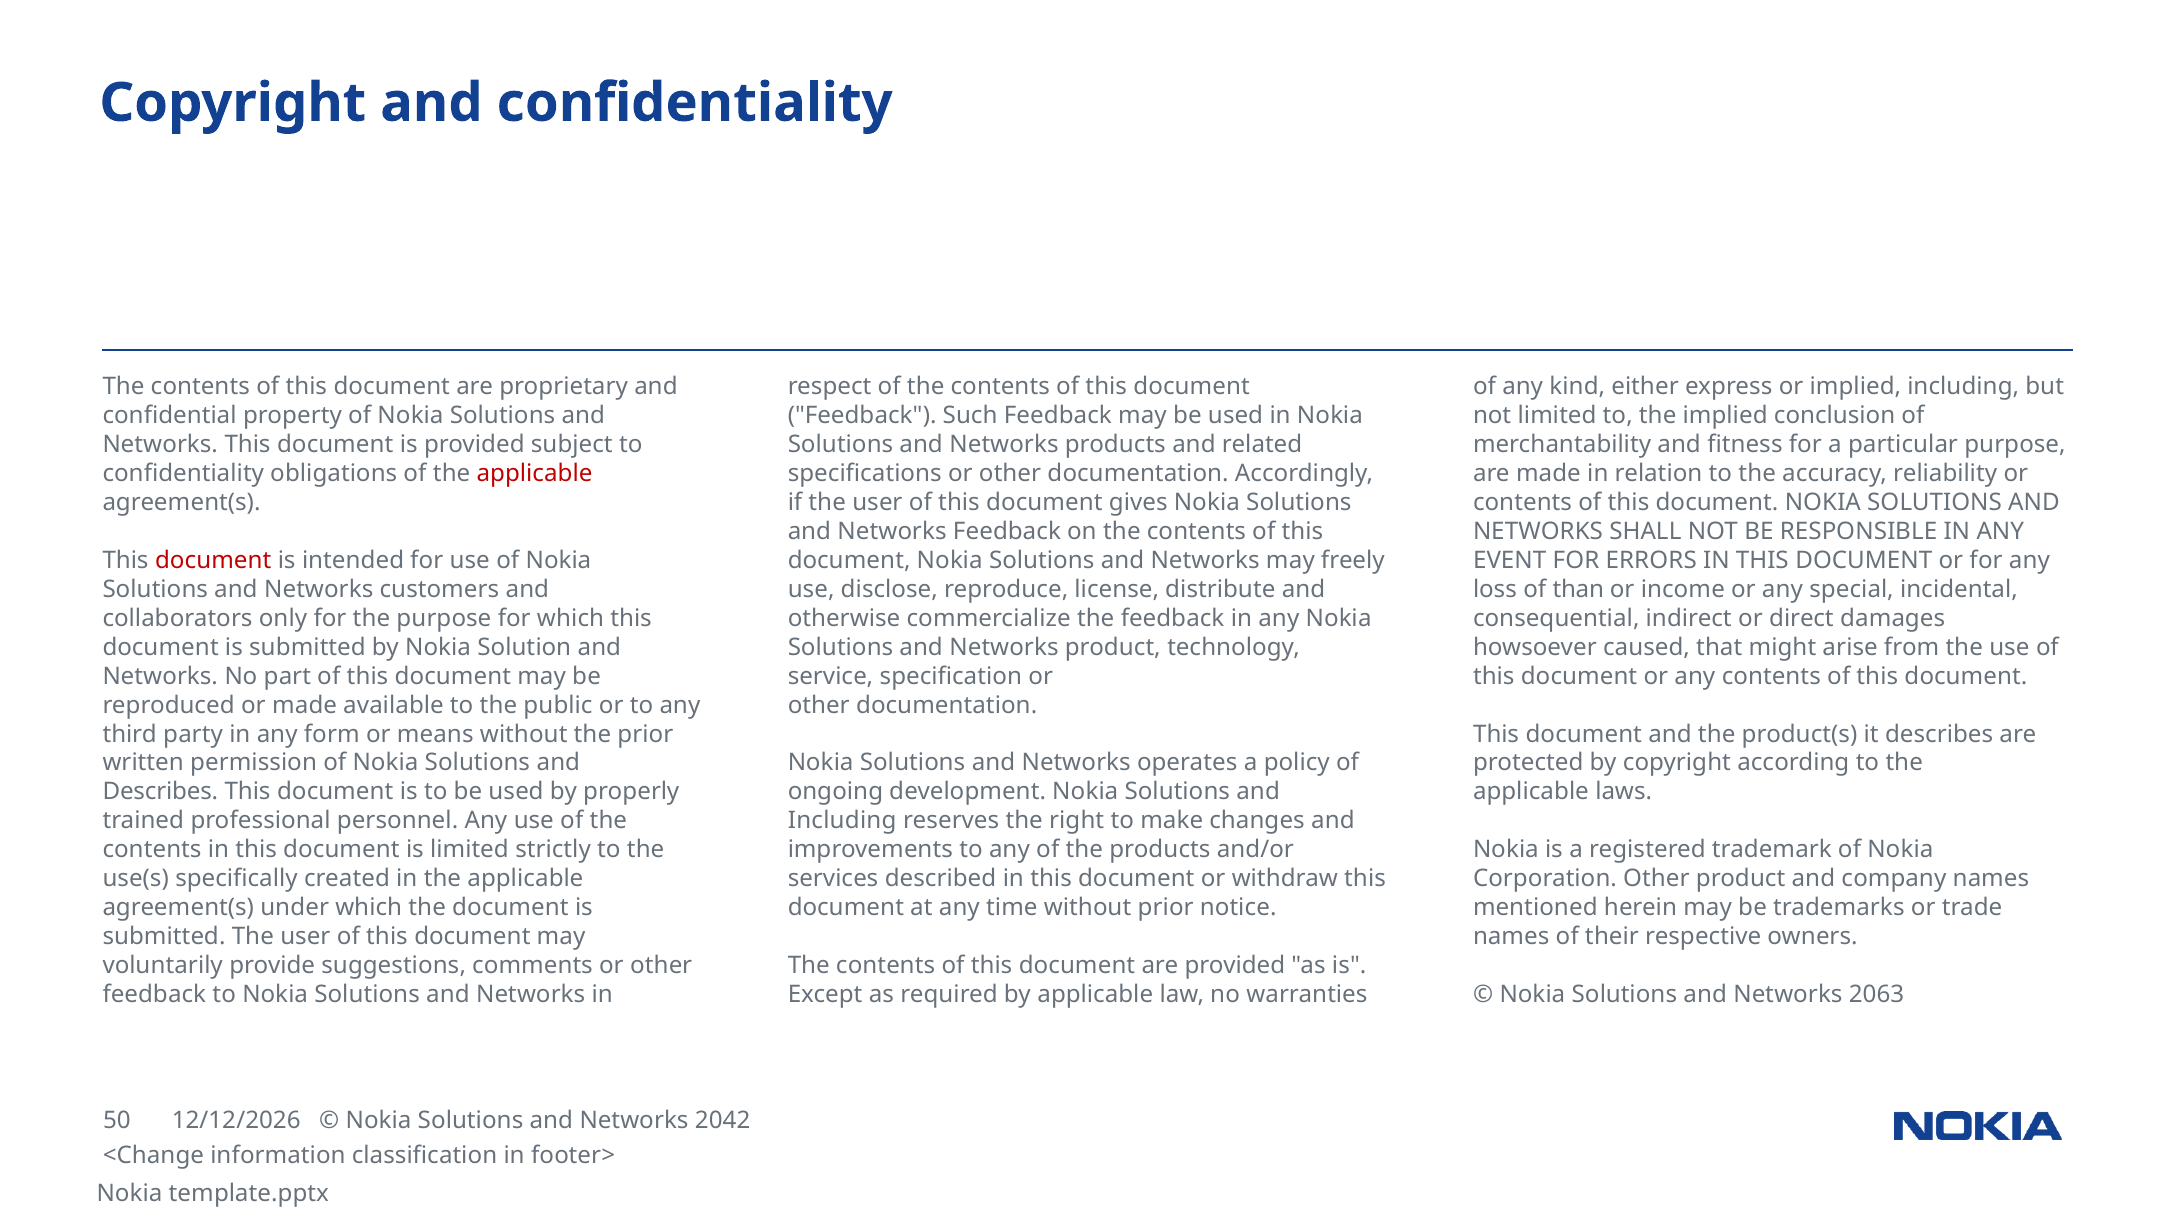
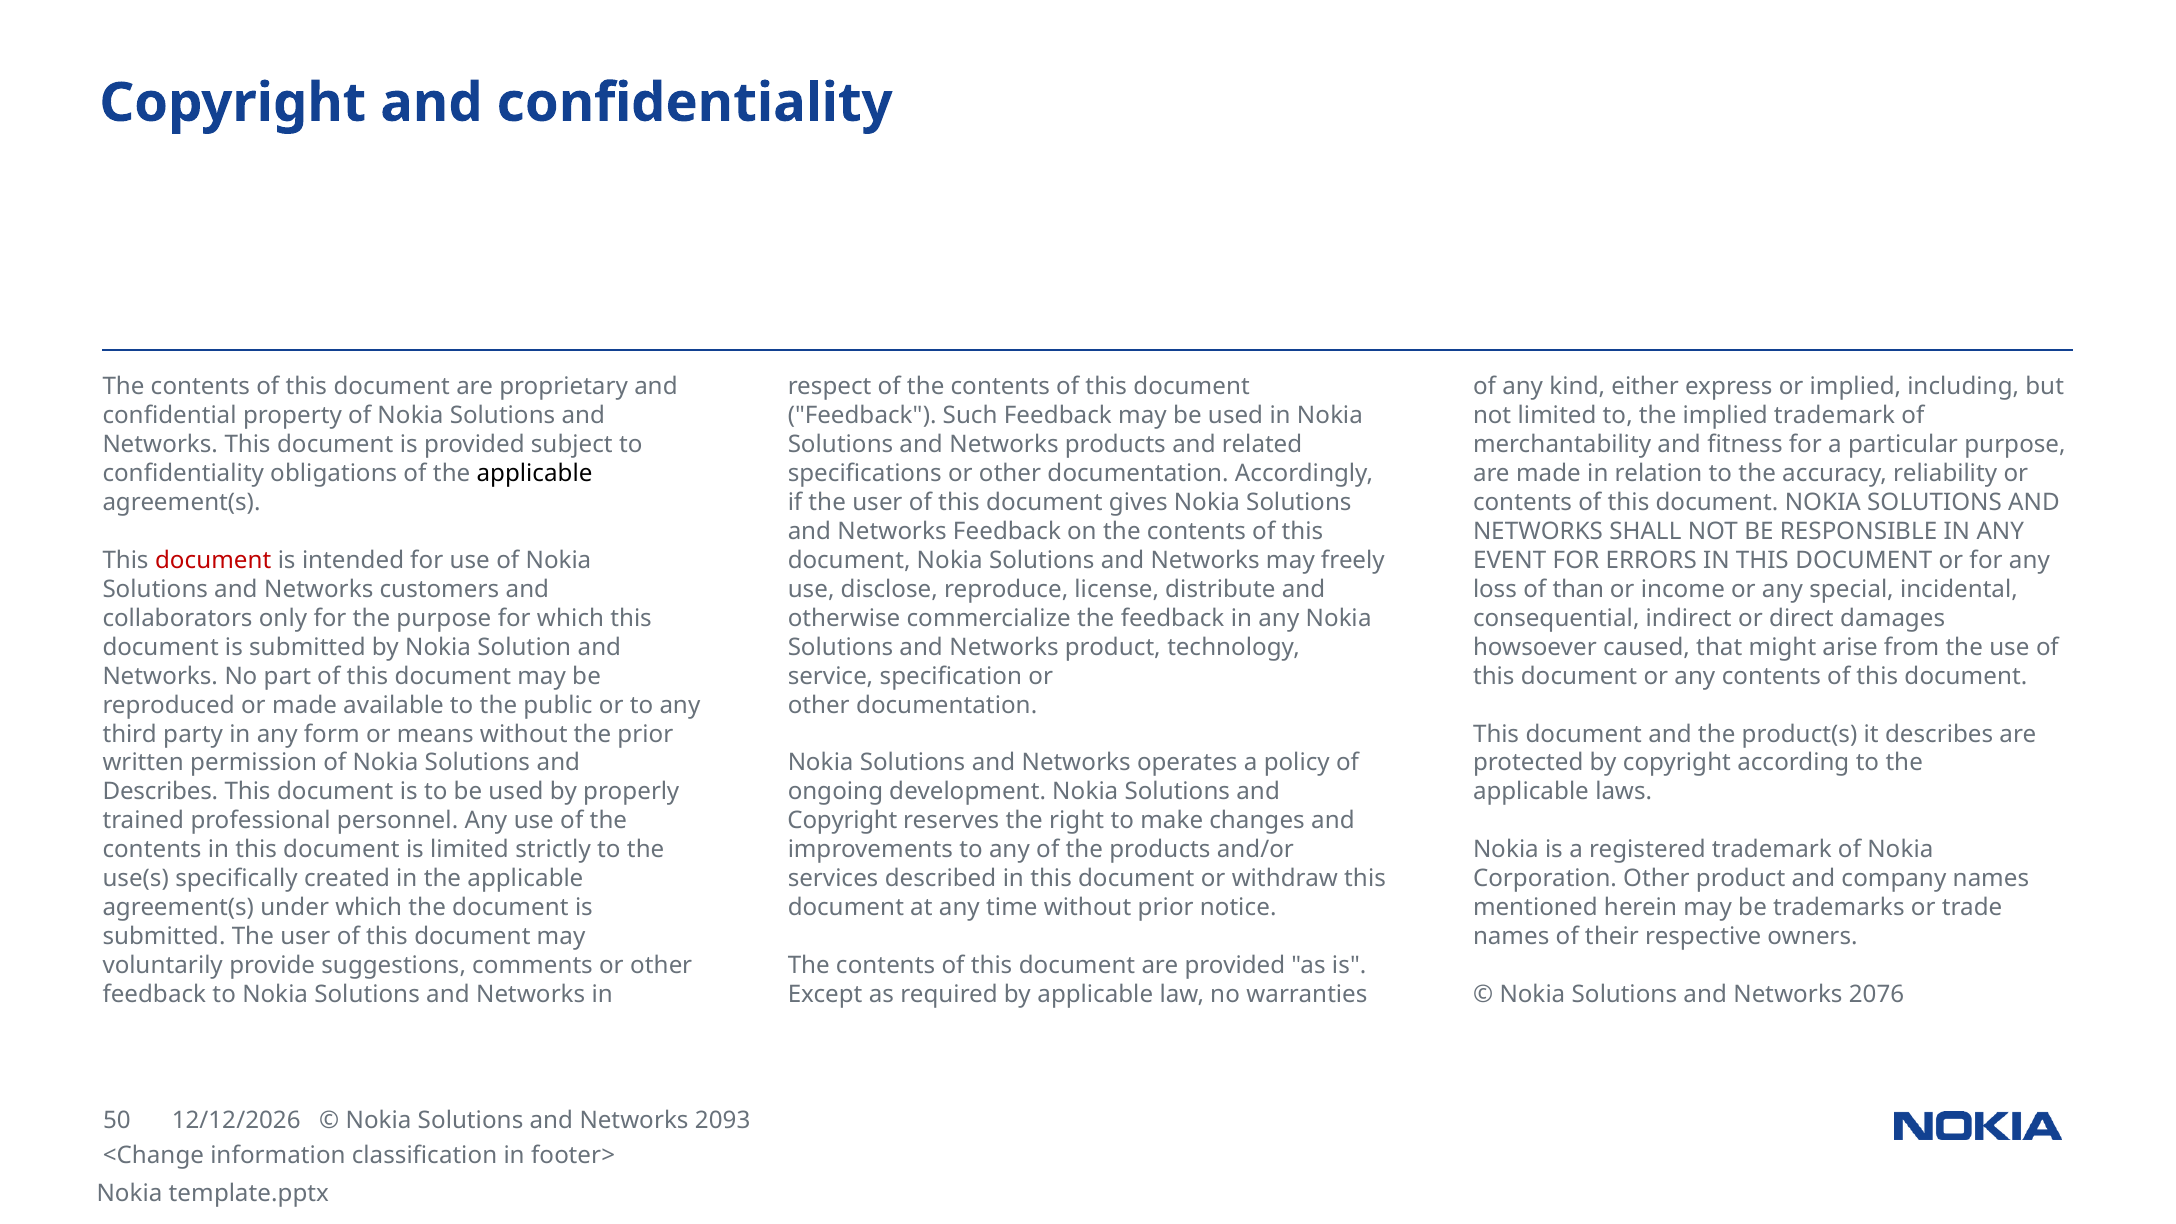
implied conclusion: conclusion -> trademark (1834, 416)
applicable colour: red -> black (535, 473)
Including: Including -> Copyright (842, 821)
2063: 2063 -> 2076 (1877, 995)
2042: 2042 -> 2093 (723, 1121)
